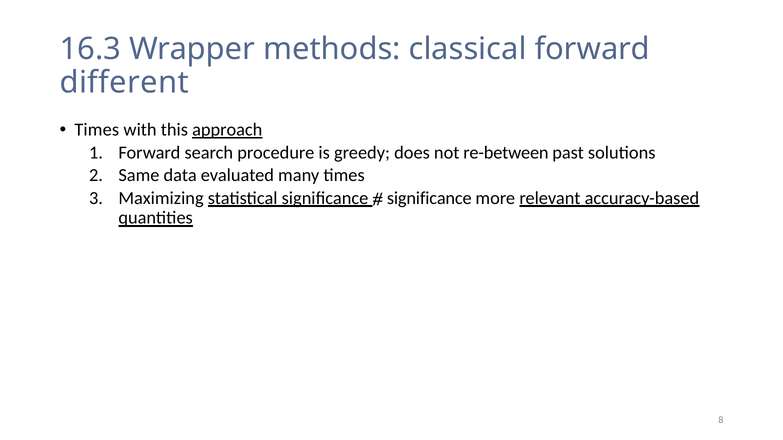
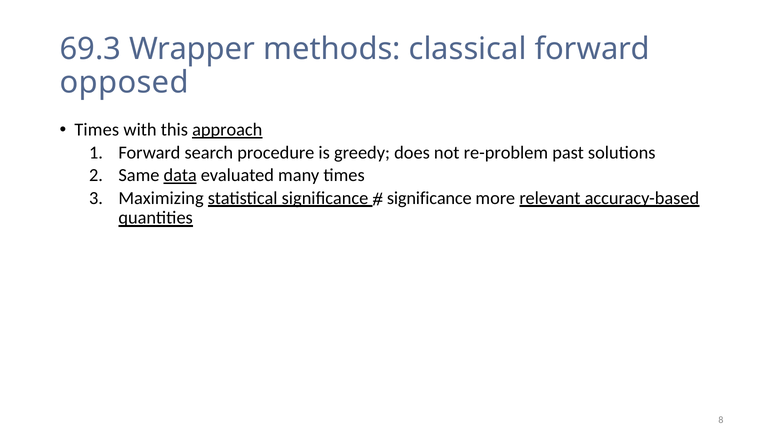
16.3: 16.3 -> 69.3 (90, 49)
different: different -> opposed (124, 82)
re-between: re-between -> re-problem (506, 153)
data underline: none -> present (180, 176)
